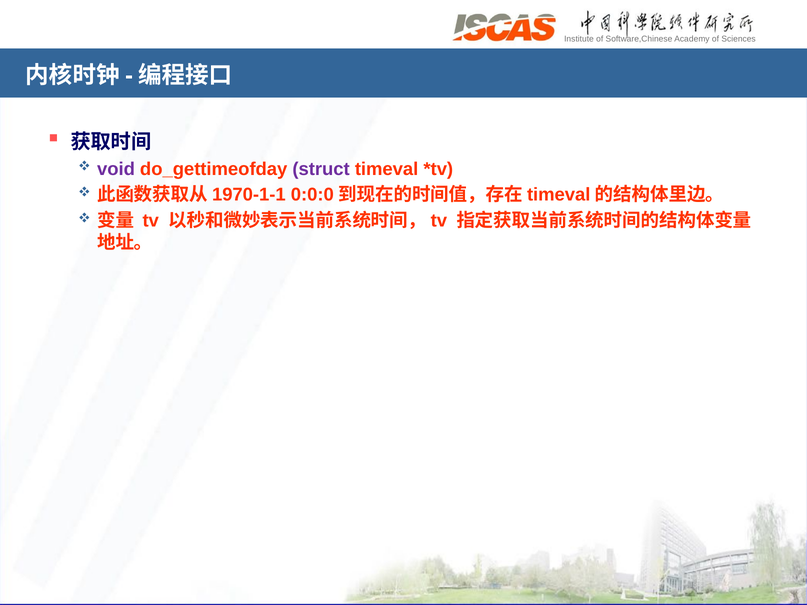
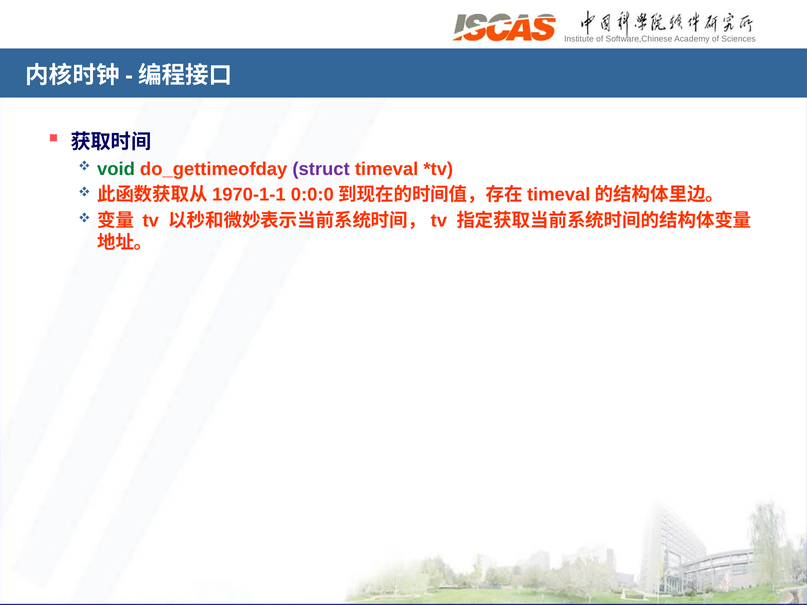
void colour: purple -> green (116, 169)
